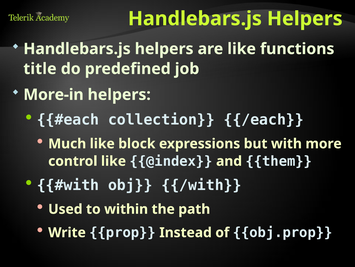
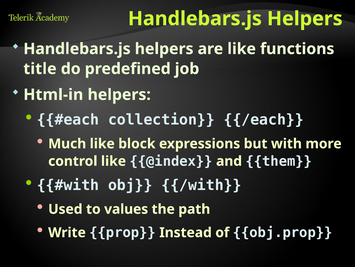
More-in: More-in -> Html-in (53, 94)
within: within -> values (126, 209)
